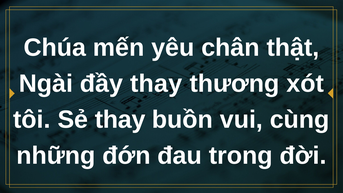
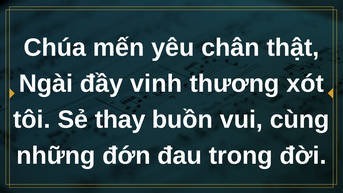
đầy thay: thay -> vinh (156, 84)
